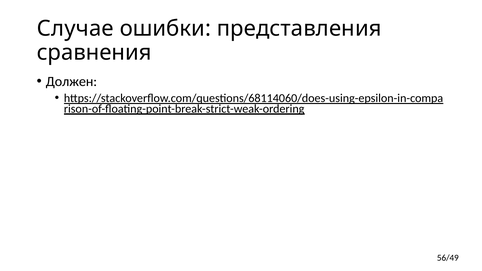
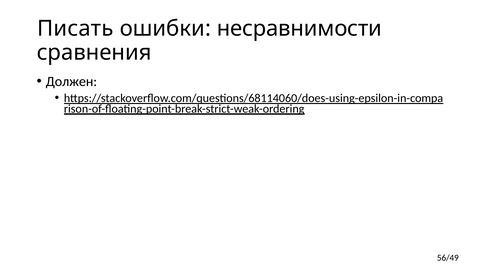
Случае: Случае -> Писать (75, 29)
представления: представления -> несравнимости (299, 29)
